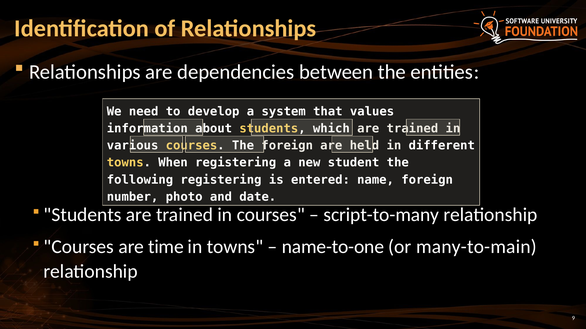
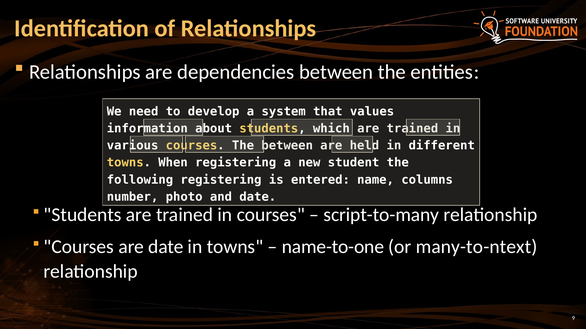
foreign: foreign -> between (287, 146)
name foreign: foreign -> columns (427, 180)
are time: time -> date (166, 247)
many-to-main: many-to-main -> many-to-ntext (477, 247)
